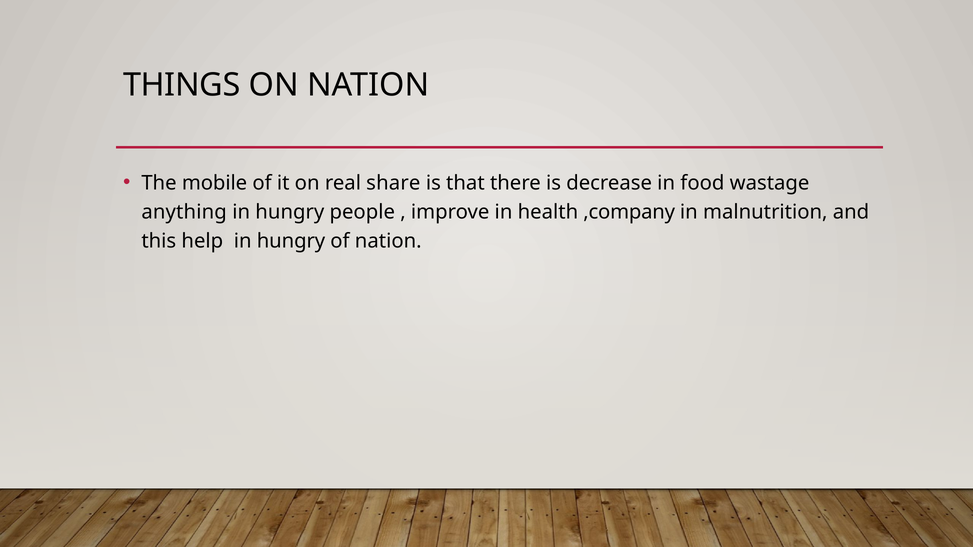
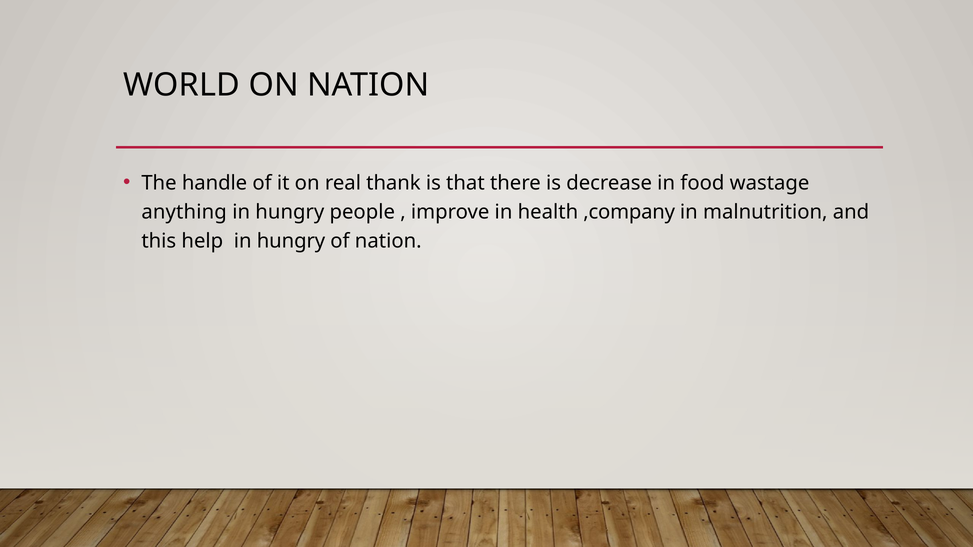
THINGS: THINGS -> WORLD (182, 85)
mobile: mobile -> handle (215, 183)
share: share -> thank (393, 183)
